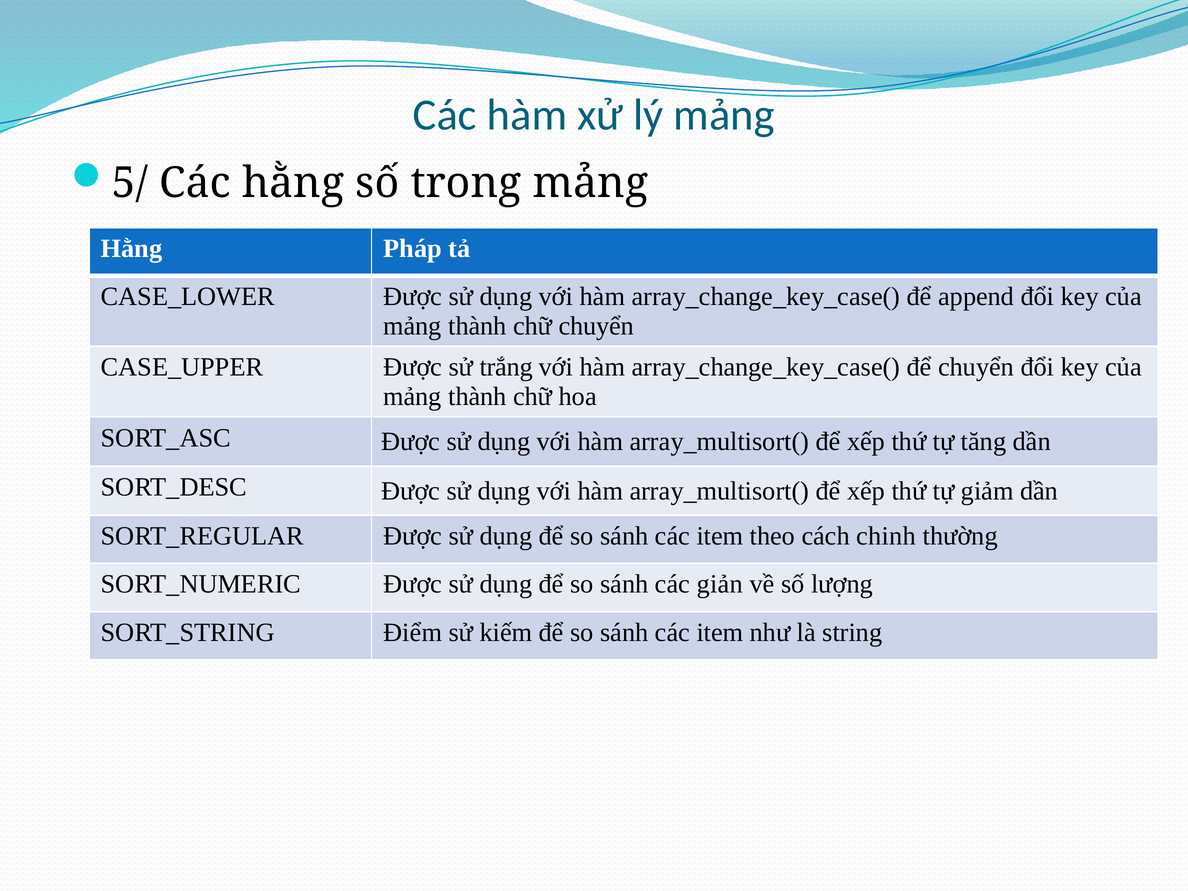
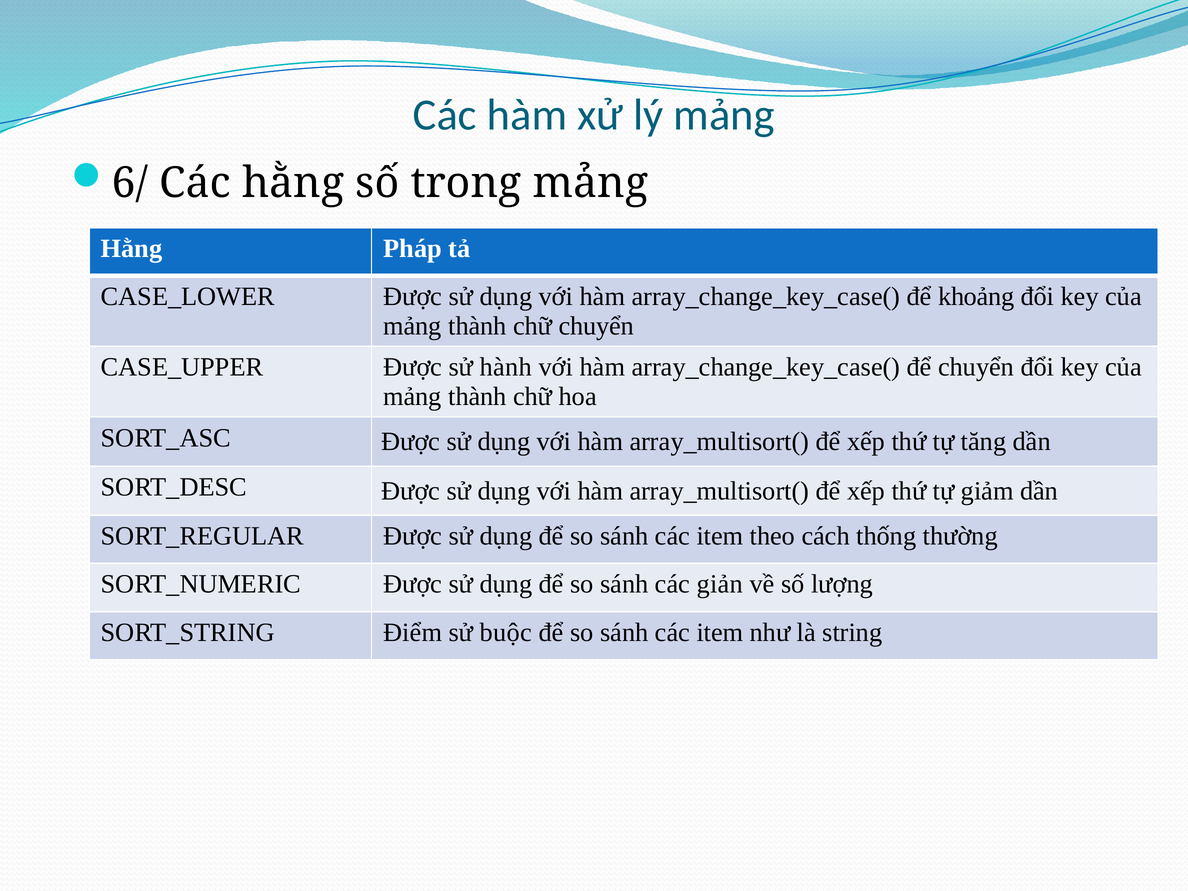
5/: 5/ -> 6/ (130, 183)
append: append -> khoảng (976, 297)
trắng: trắng -> hành (506, 367)
chinh: chinh -> thống (886, 536)
kiếm: kiếm -> buộc (506, 632)
